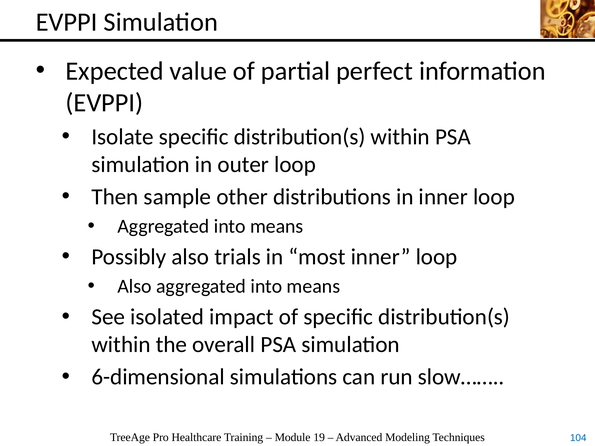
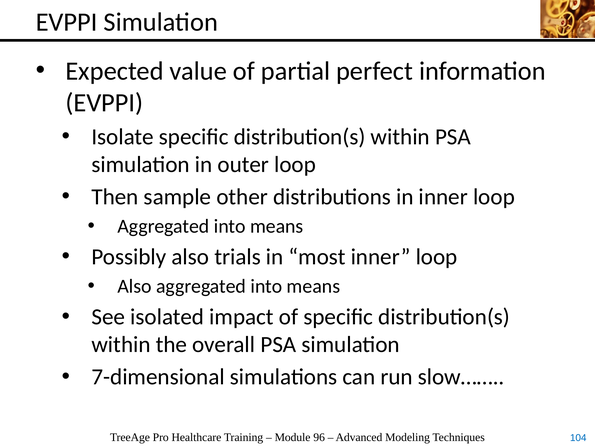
6-dimensional: 6-dimensional -> 7-dimensional (158, 377)
19: 19 -> 96 (319, 438)
